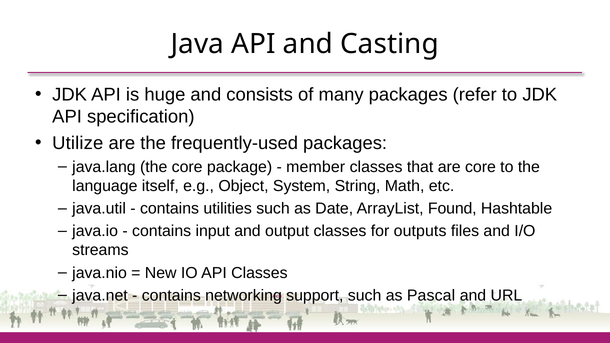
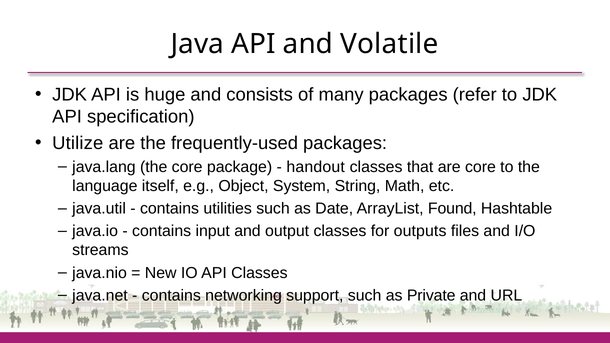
Casting: Casting -> Volatile (389, 44)
member: member -> handout (316, 167)
Pascal: Pascal -> Private (431, 296)
